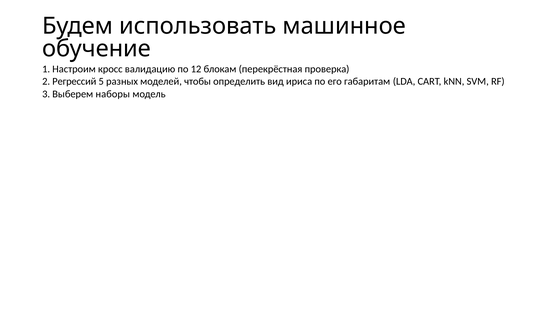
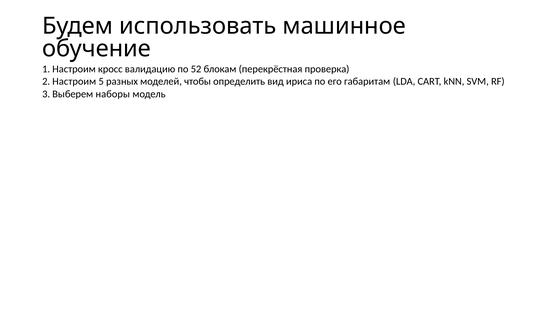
12: 12 -> 52 (196, 69)
2 Регрессий: Регрессий -> Настроим (74, 82)
